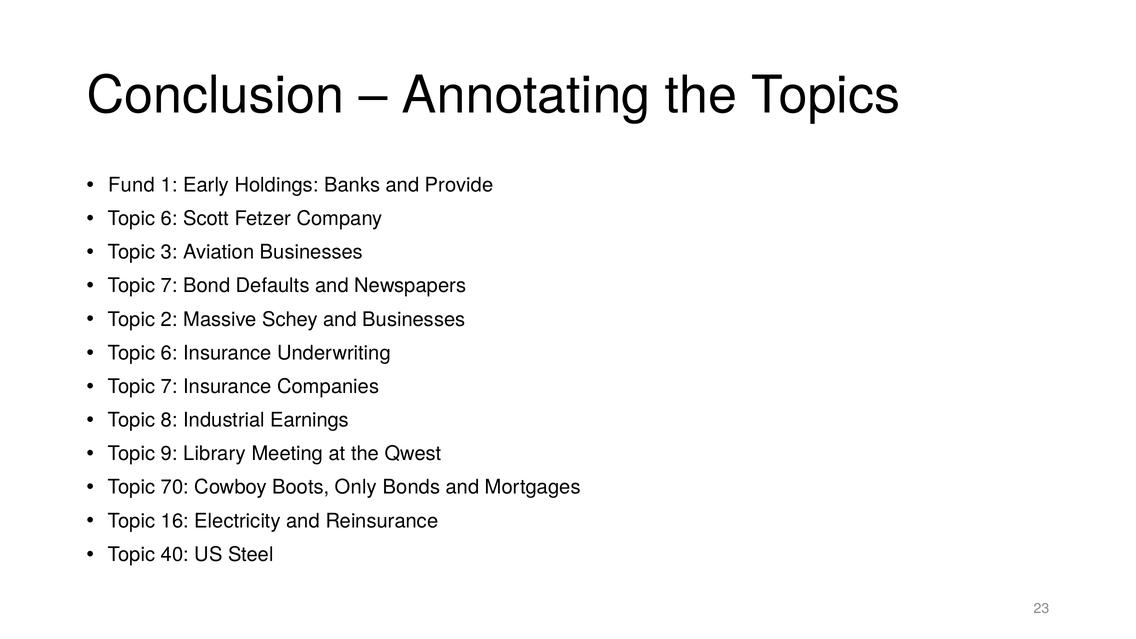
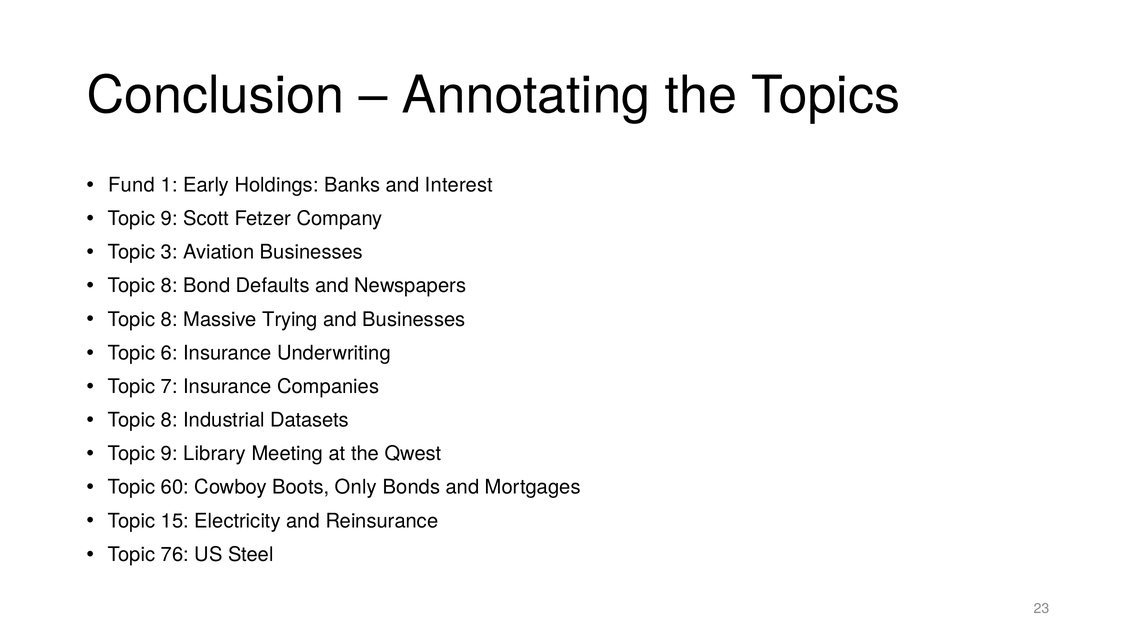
Provide: Provide -> Interest (459, 185)
6: 6 -> 9 (169, 219)
7: 7 -> 8 (169, 286)
2: 2 -> 8 (169, 319)
Schey: Schey -> Trying (290, 319)
Earnings: Earnings -> Datasets (310, 420)
70: 70 -> 60 (175, 487)
16: 16 -> 15 (175, 521)
40: 40 -> 76 (175, 554)
